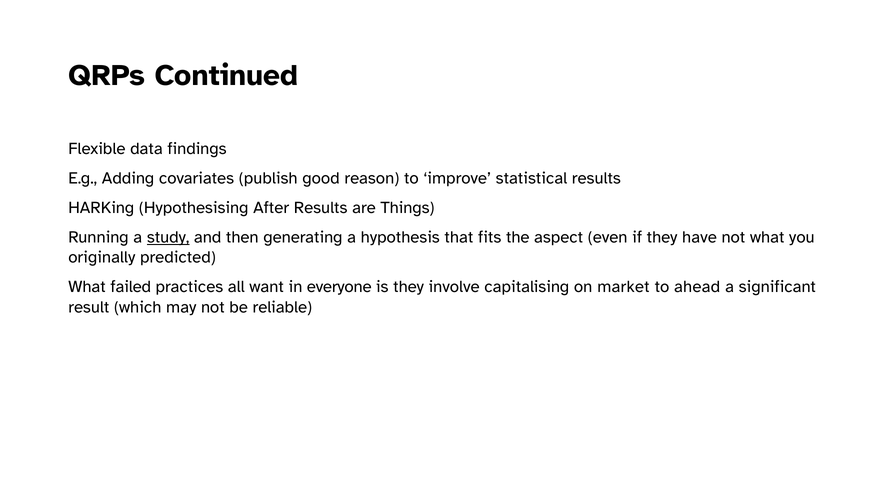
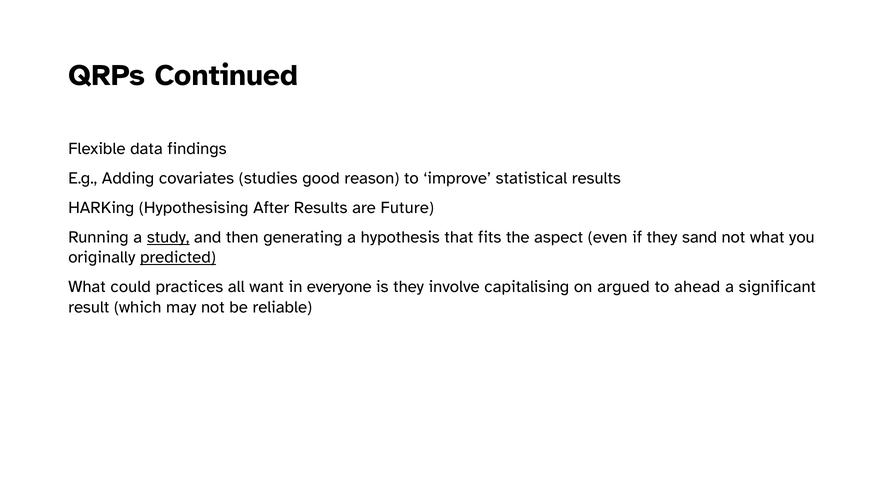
publish: publish -> studies (268, 178)
Things: Things -> Future (407, 208)
have: have -> sand (700, 237)
predicted underline: none -> present (178, 257)
failed: failed -> could (131, 287)
market: market -> argued (623, 287)
